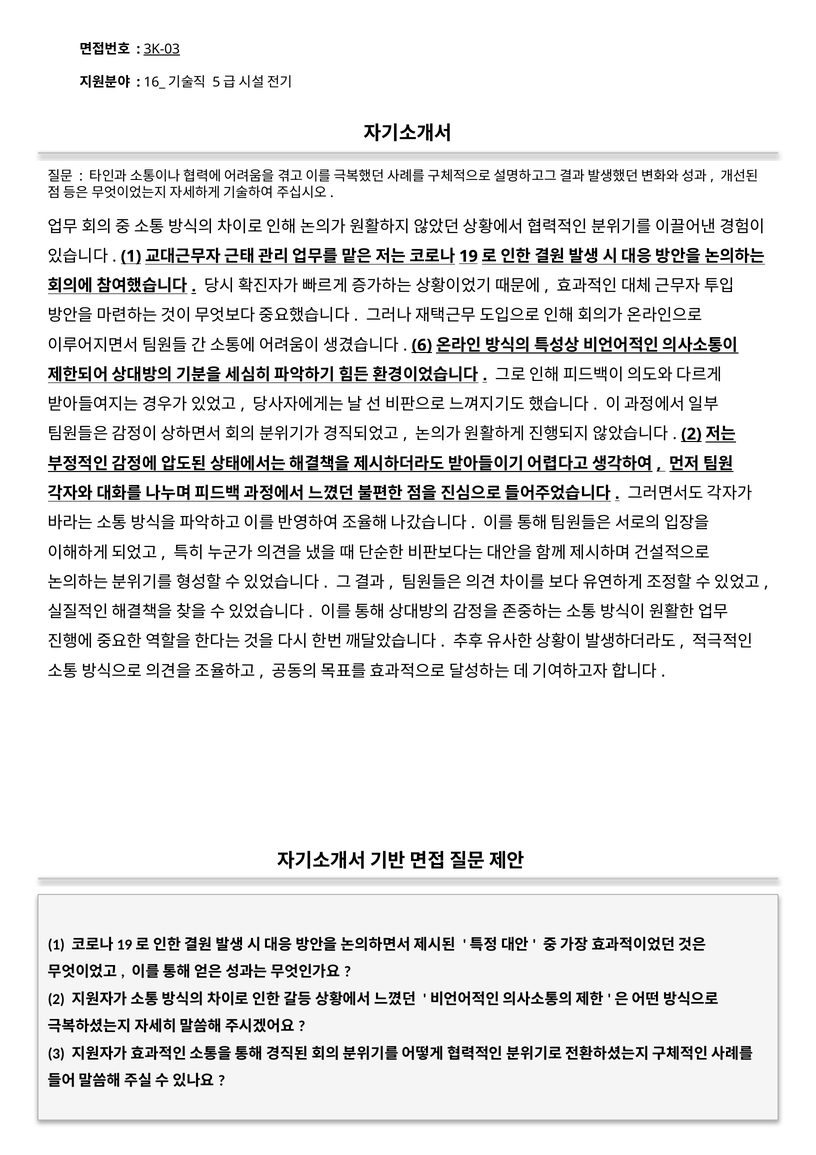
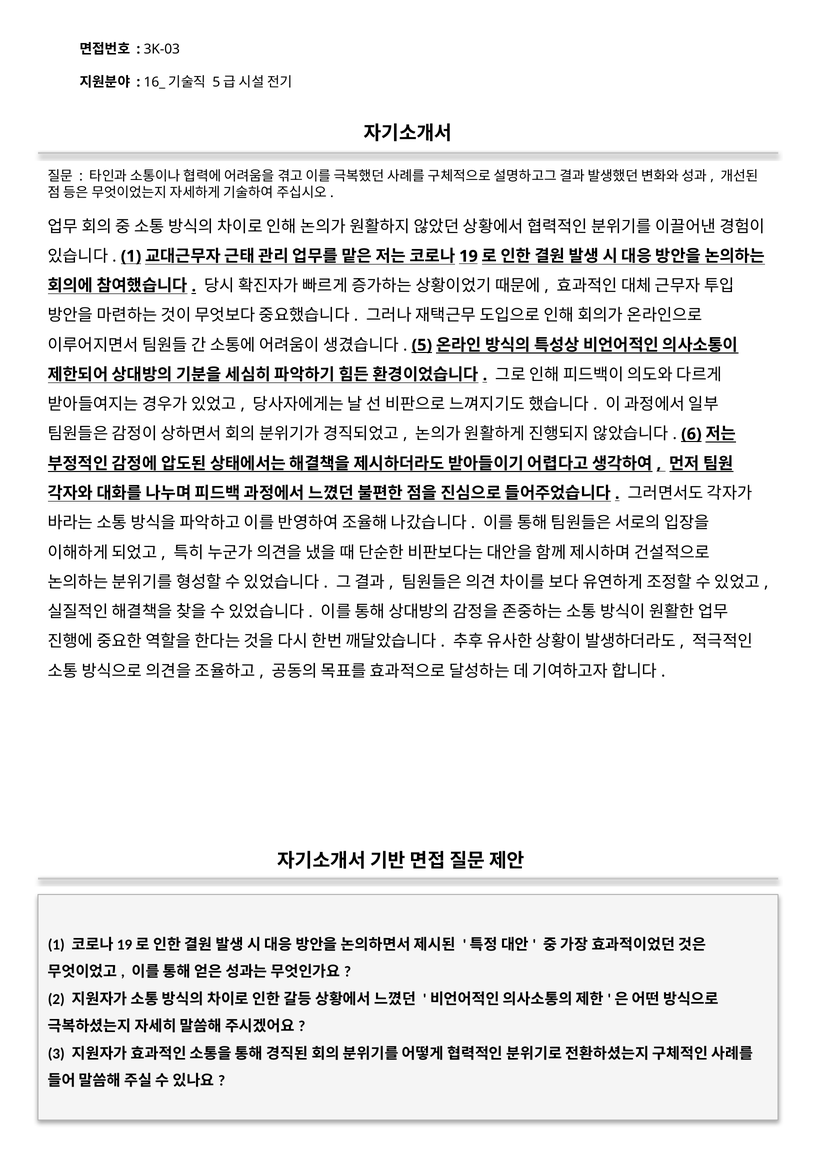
3K-03 underline: present -> none (162, 49)
6: 6 -> 5 (422, 345)
2: 2 -> 6 (691, 434)
